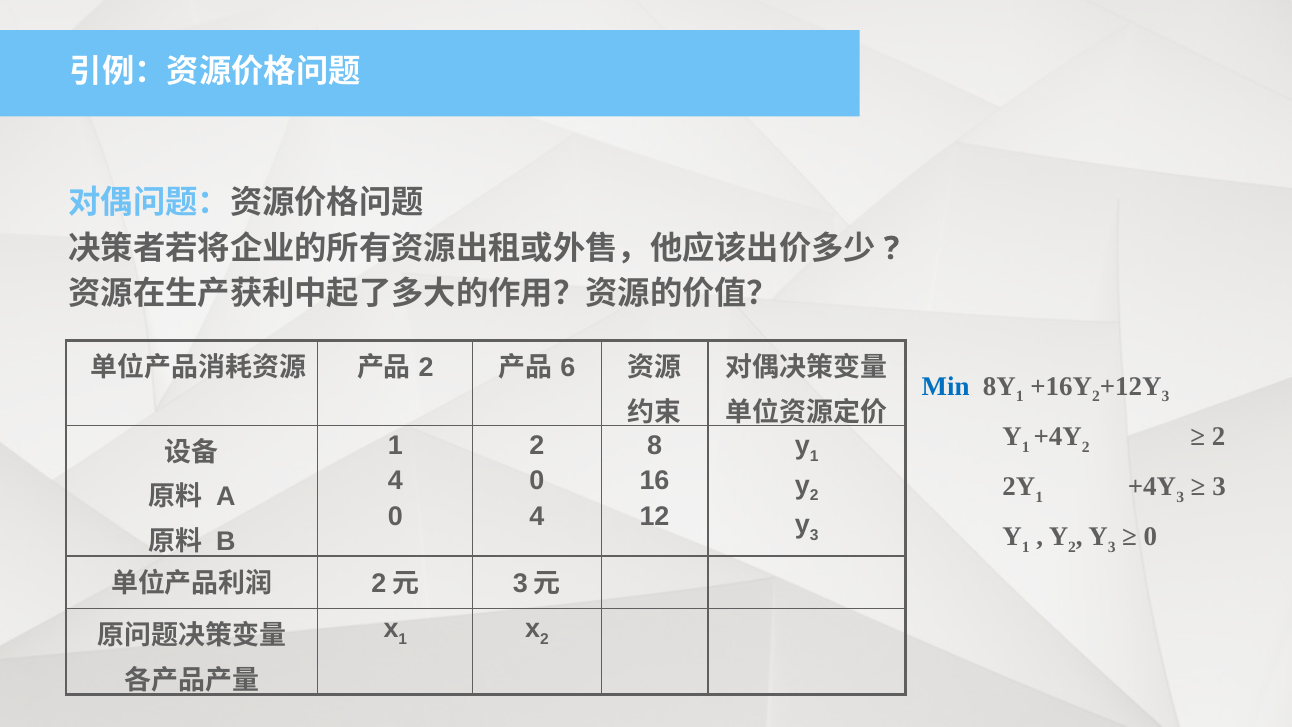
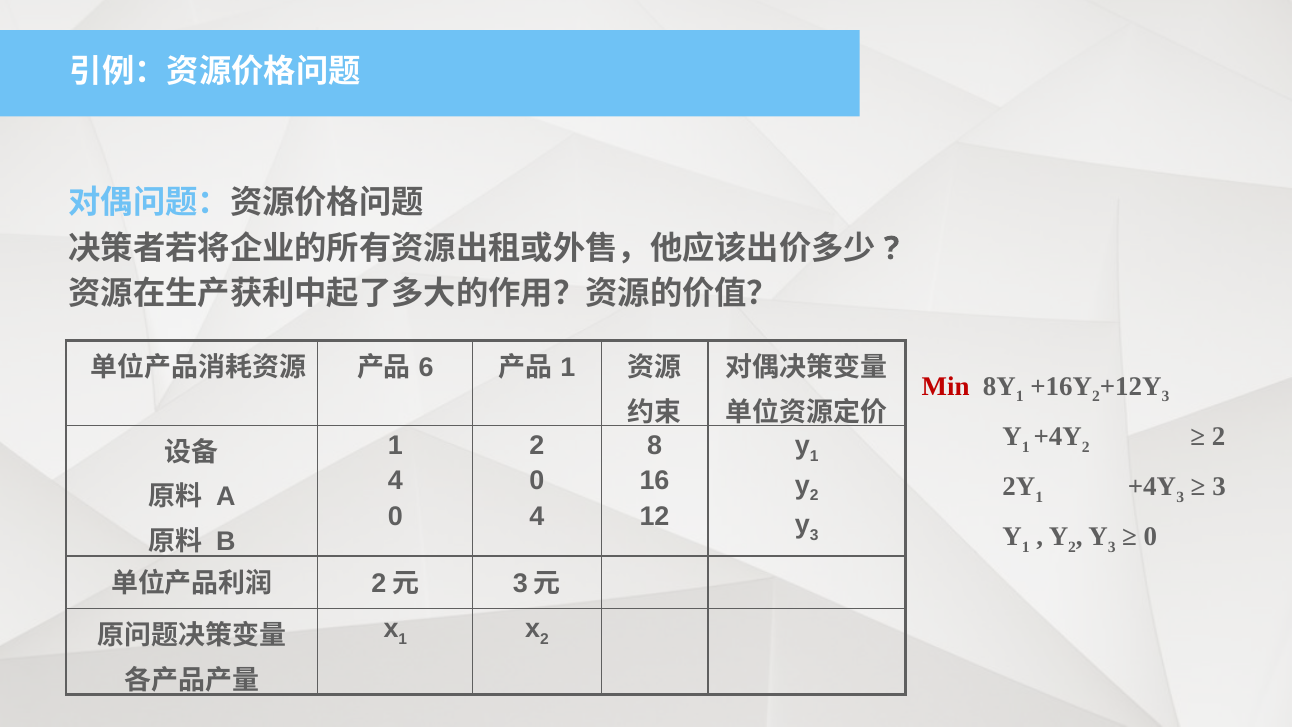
2: 2 -> 6 (426, 368)
6: 6 -> 1 (568, 368)
Min colour: blue -> red (946, 386)
